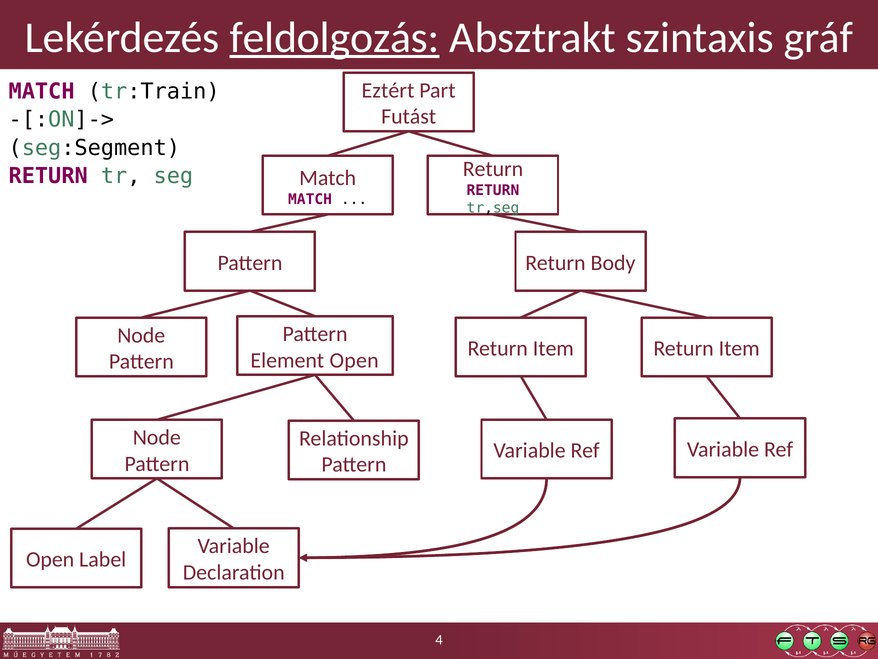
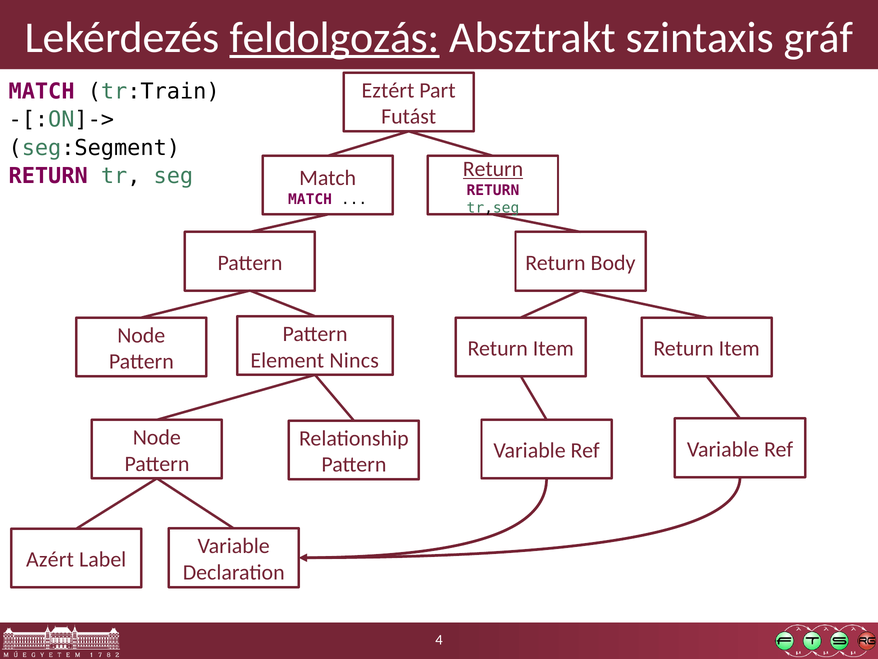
Return underline: none -> present (493, 169)
Element Open: Open -> Nincs (354, 360)
Open: Open -> Azért (50, 559)
